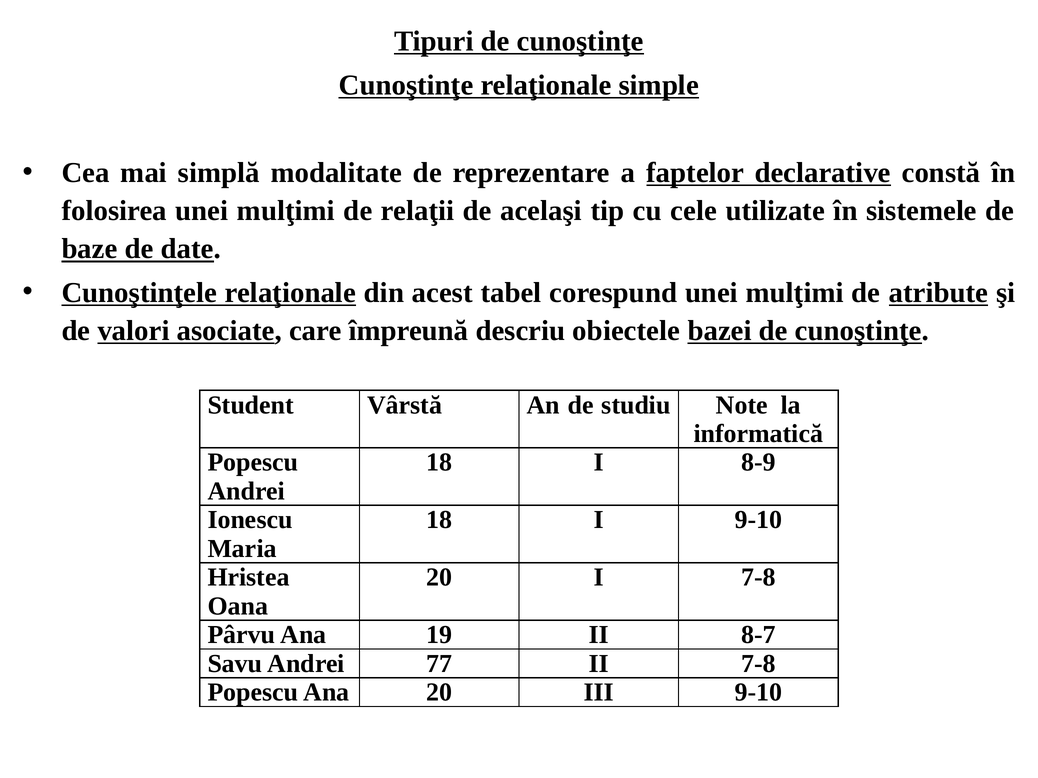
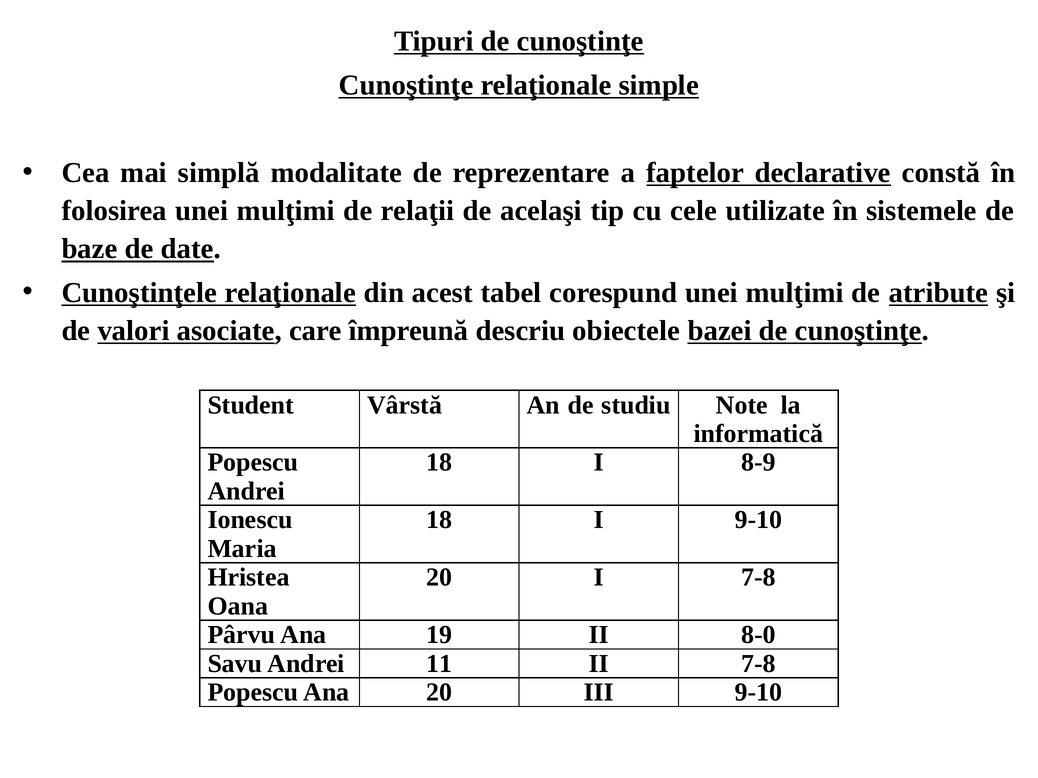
8-7: 8-7 -> 8-0 (758, 635)
77: 77 -> 11 (439, 664)
